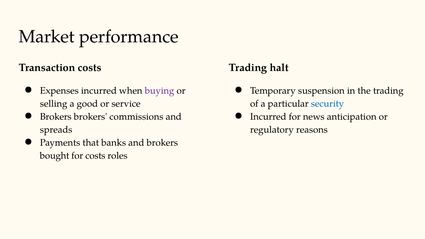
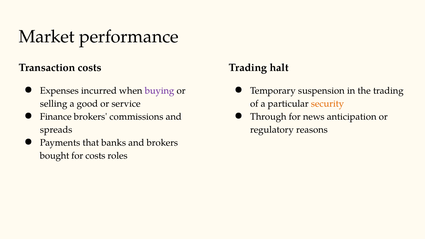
security colour: blue -> orange (327, 104)
Brokers: Brokers -> Finance (56, 117)
Incurred: Incurred -> Through (268, 117)
